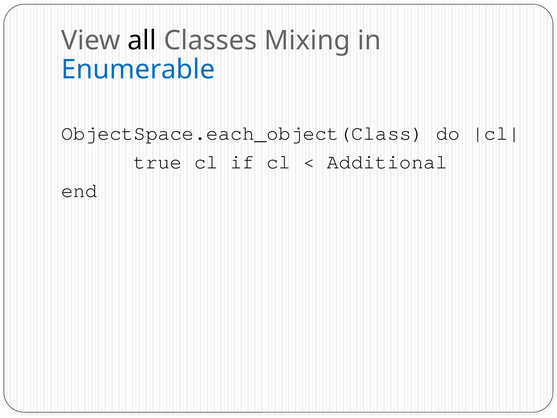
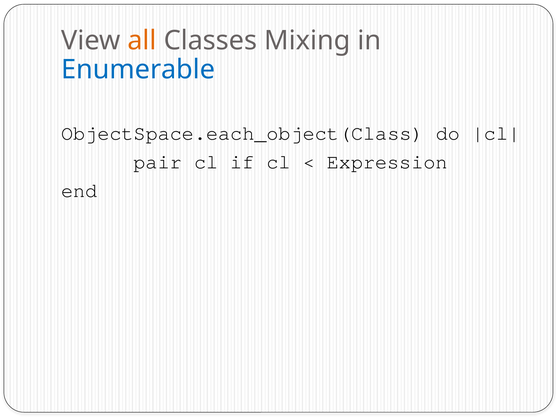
all colour: black -> orange (142, 40)
true: true -> pair (158, 162)
Additional: Additional -> Expression (387, 162)
